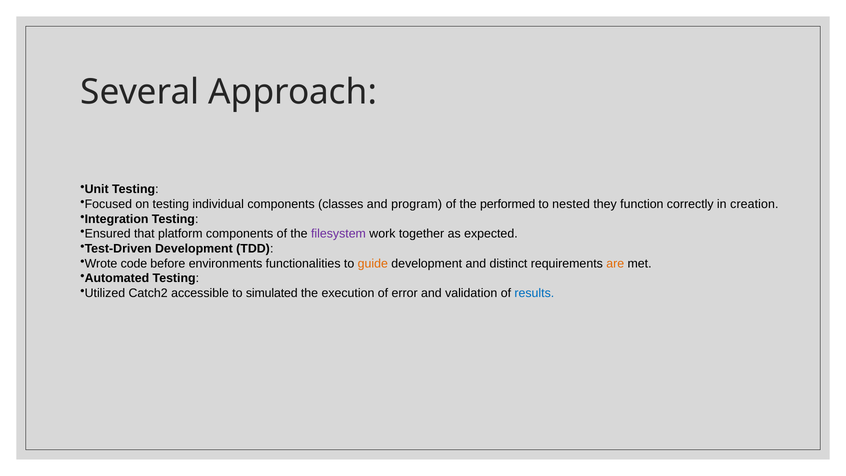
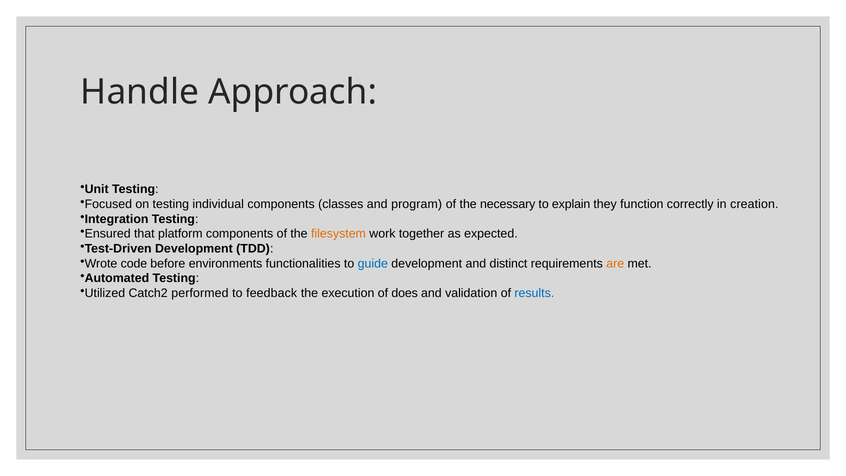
Several: Several -> Handle (140, 92)
performed: performed -> necessary (508, 204)
nested: nested -> explain (571, 204)
filesystem colour: purple -> orange (338, 234)
guide colour: orange -> blue (373, 263)
accessible: accessible -> performed (200, 293)
simulated: simulated -> feedback (272, 293)
error: error -> does (405, 293)
